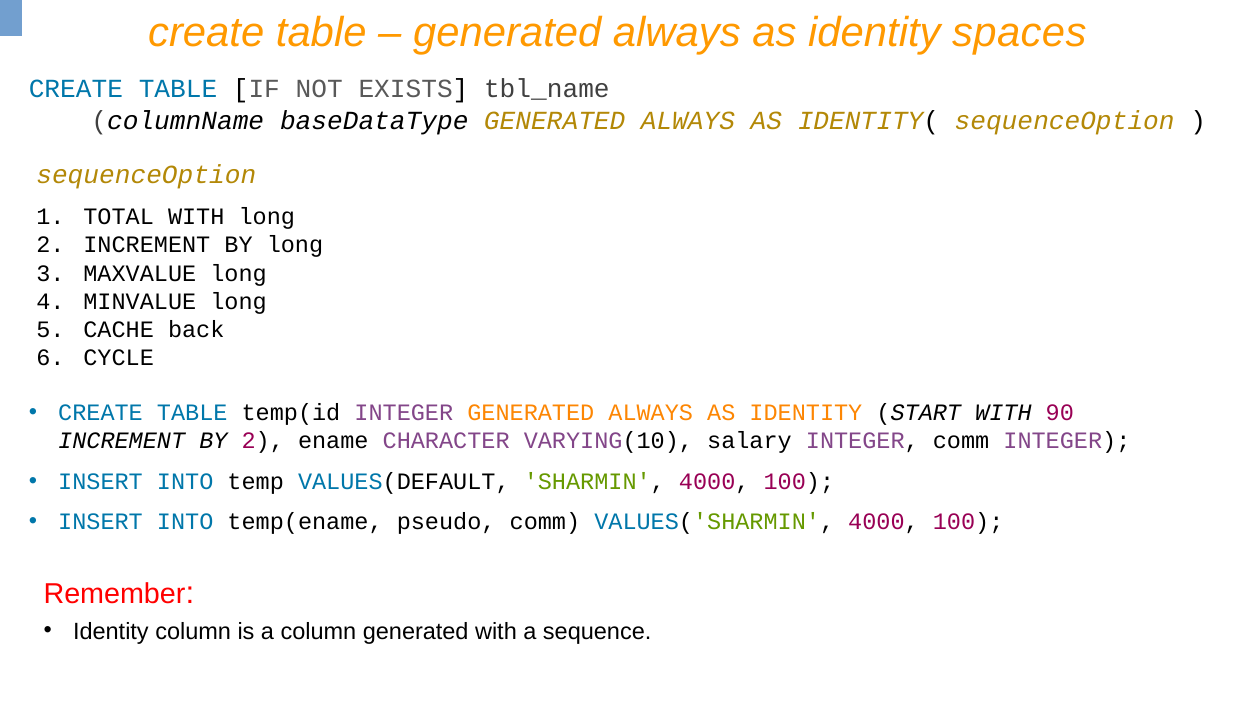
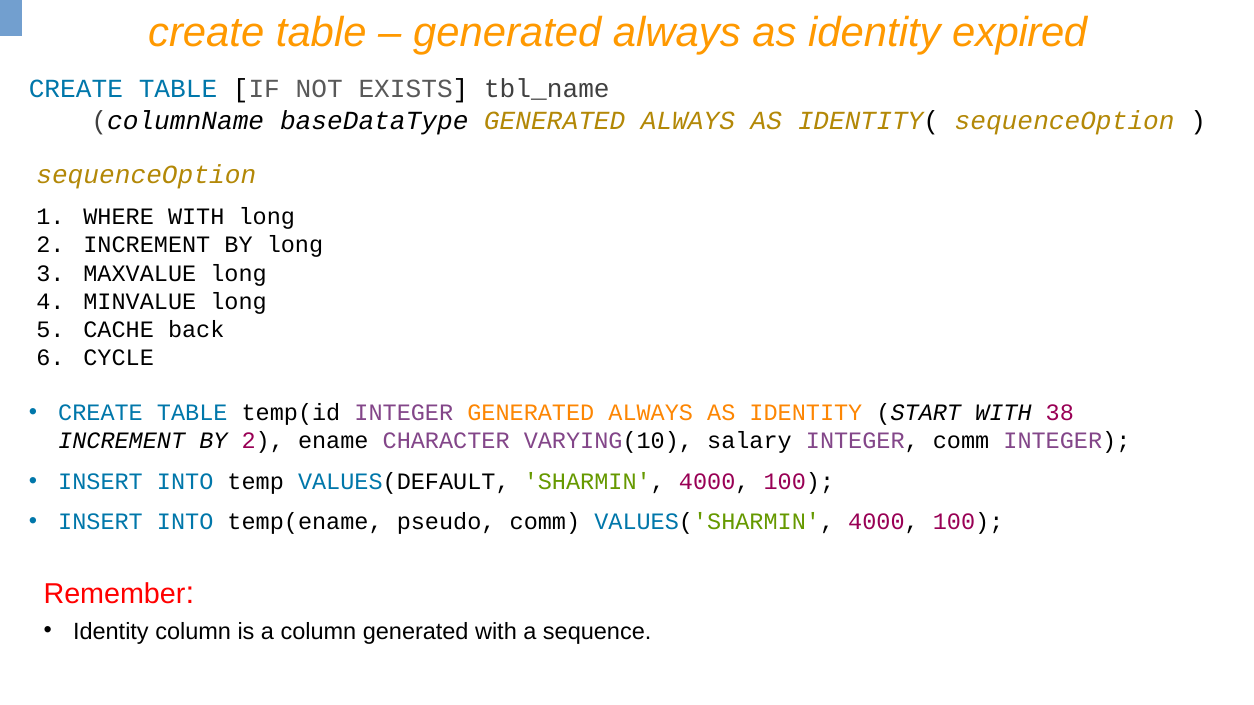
spaces: spaces -> expired (1020, 33)
TOTAL: TOTAL -> WHERE (119, 217)
90: 90 -> 38 (1060, 413)
